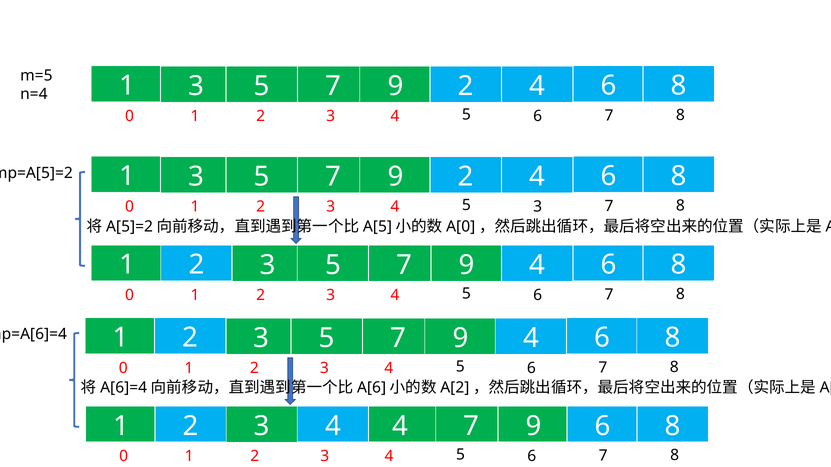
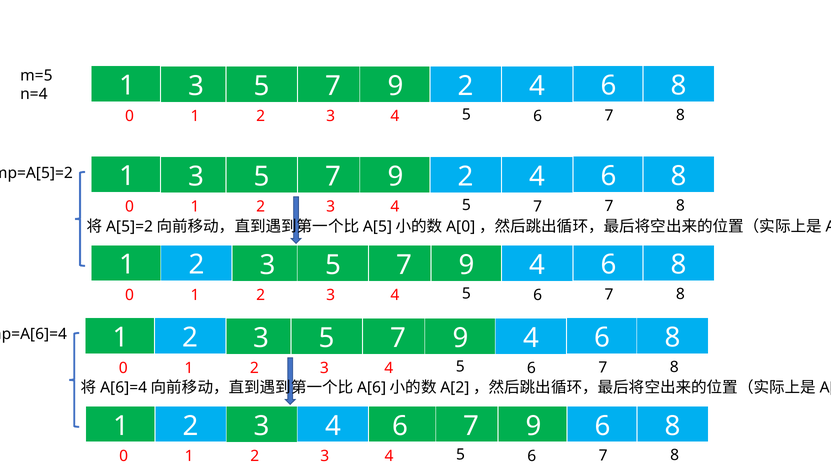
4 5 3: 3 -> 7 (538, 207)
1 3 4: 4 -> 6 (400, 426)
